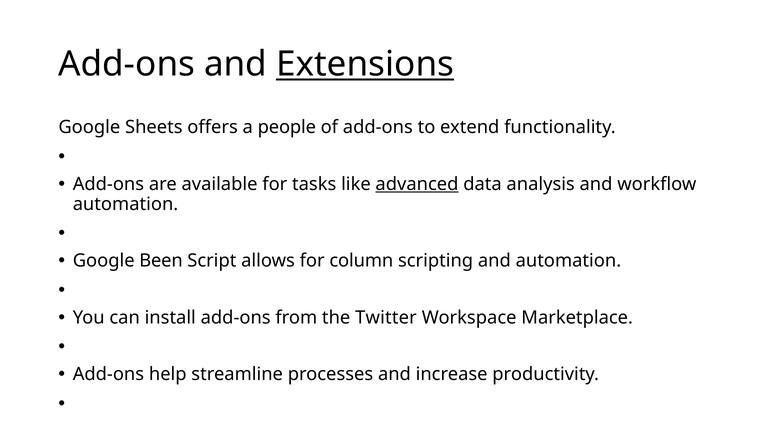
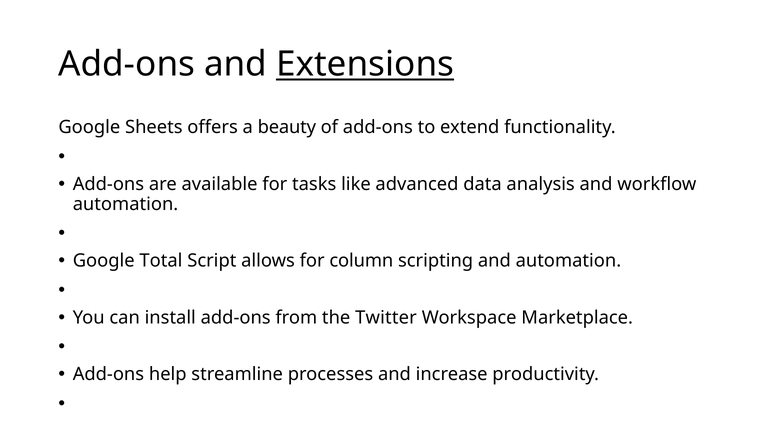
people: people -> beauty (287, 127)
advanced underline: present -> none (417, 184)
Been: Been -> Total (161, 261)
